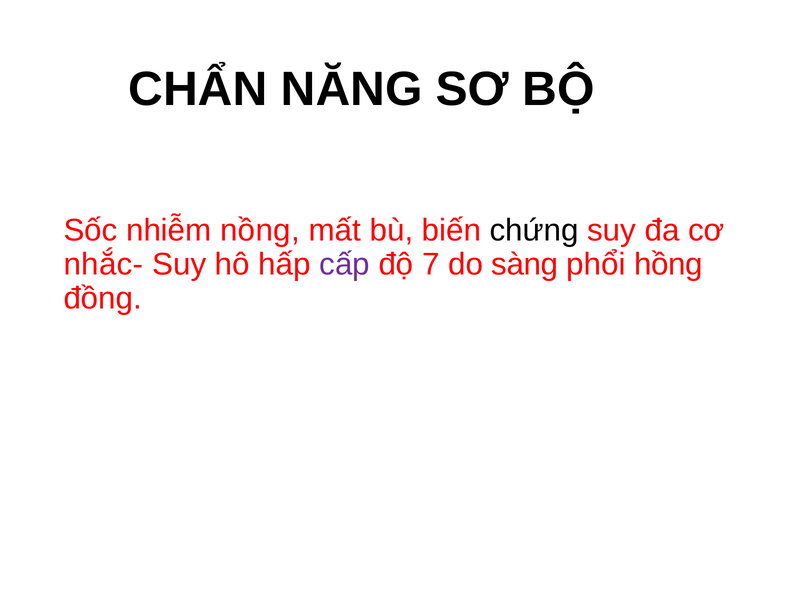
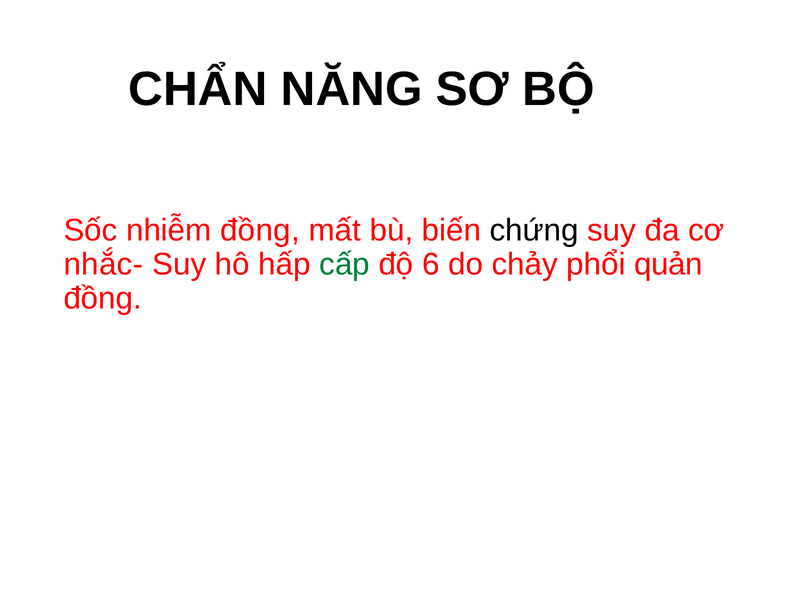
nhiễm nồng: nồng -> đồng (260, 231)
cấp colour: purple -> green (345, 264)
7: 7 -> 6 (431, 264)
sàng: sàng -> chảy (525, 264)
hồng: hồng -> quản (668, 264)
